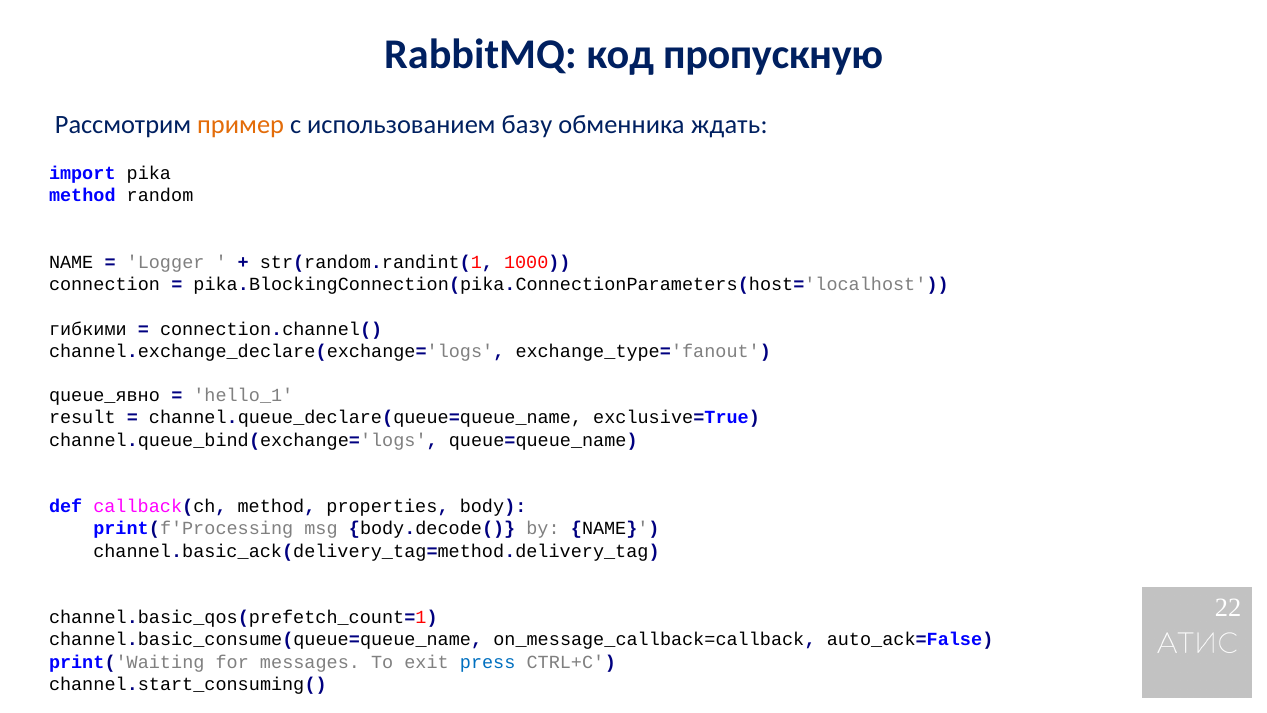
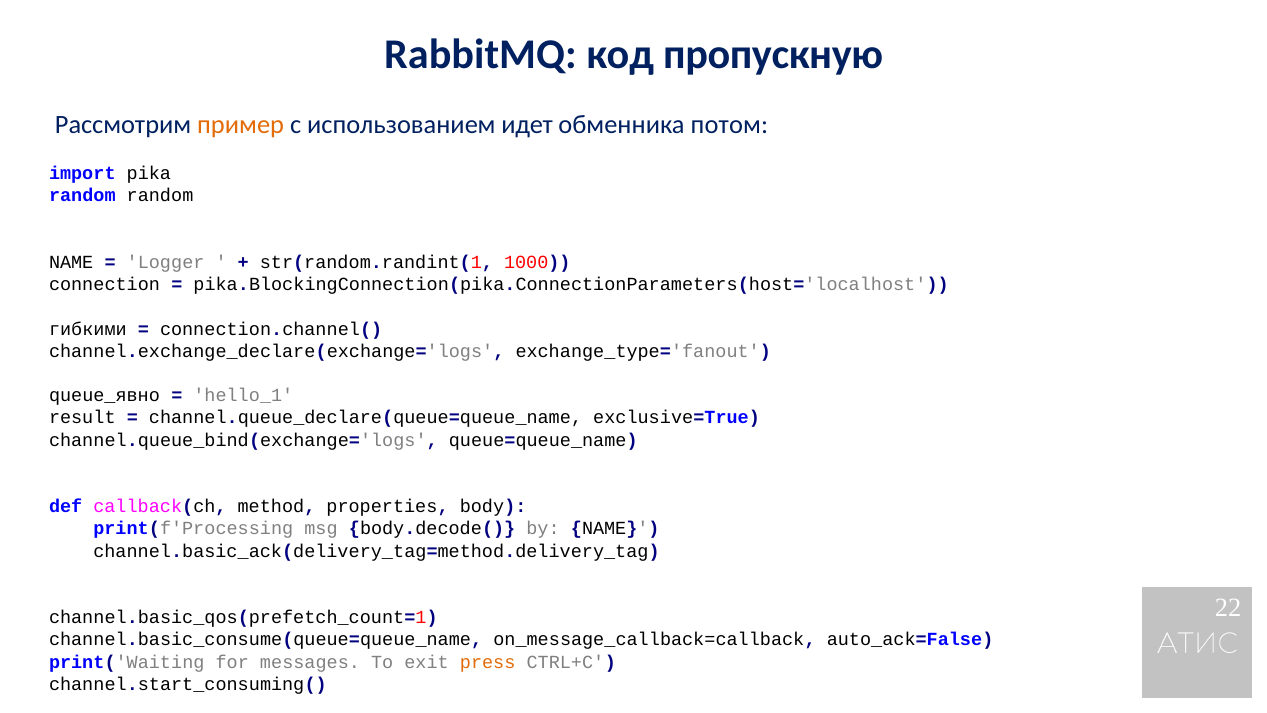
базу: базу -> идет (527, 125)
ждать: ждать -> потом (729, 125)
method: method -> random (82, 196)
press colour: blue -> orange (488, 662)
